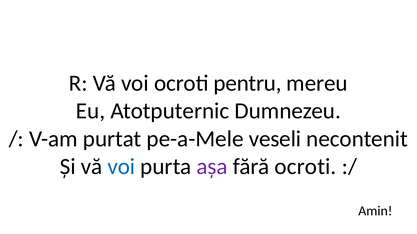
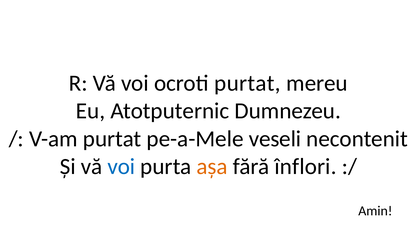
ocroti pentru: pentru -> purtat (247, 83)
așa colour: purple -> orange (212, 167)
fără ocroti: ocroti -> înflori (306, 167)
